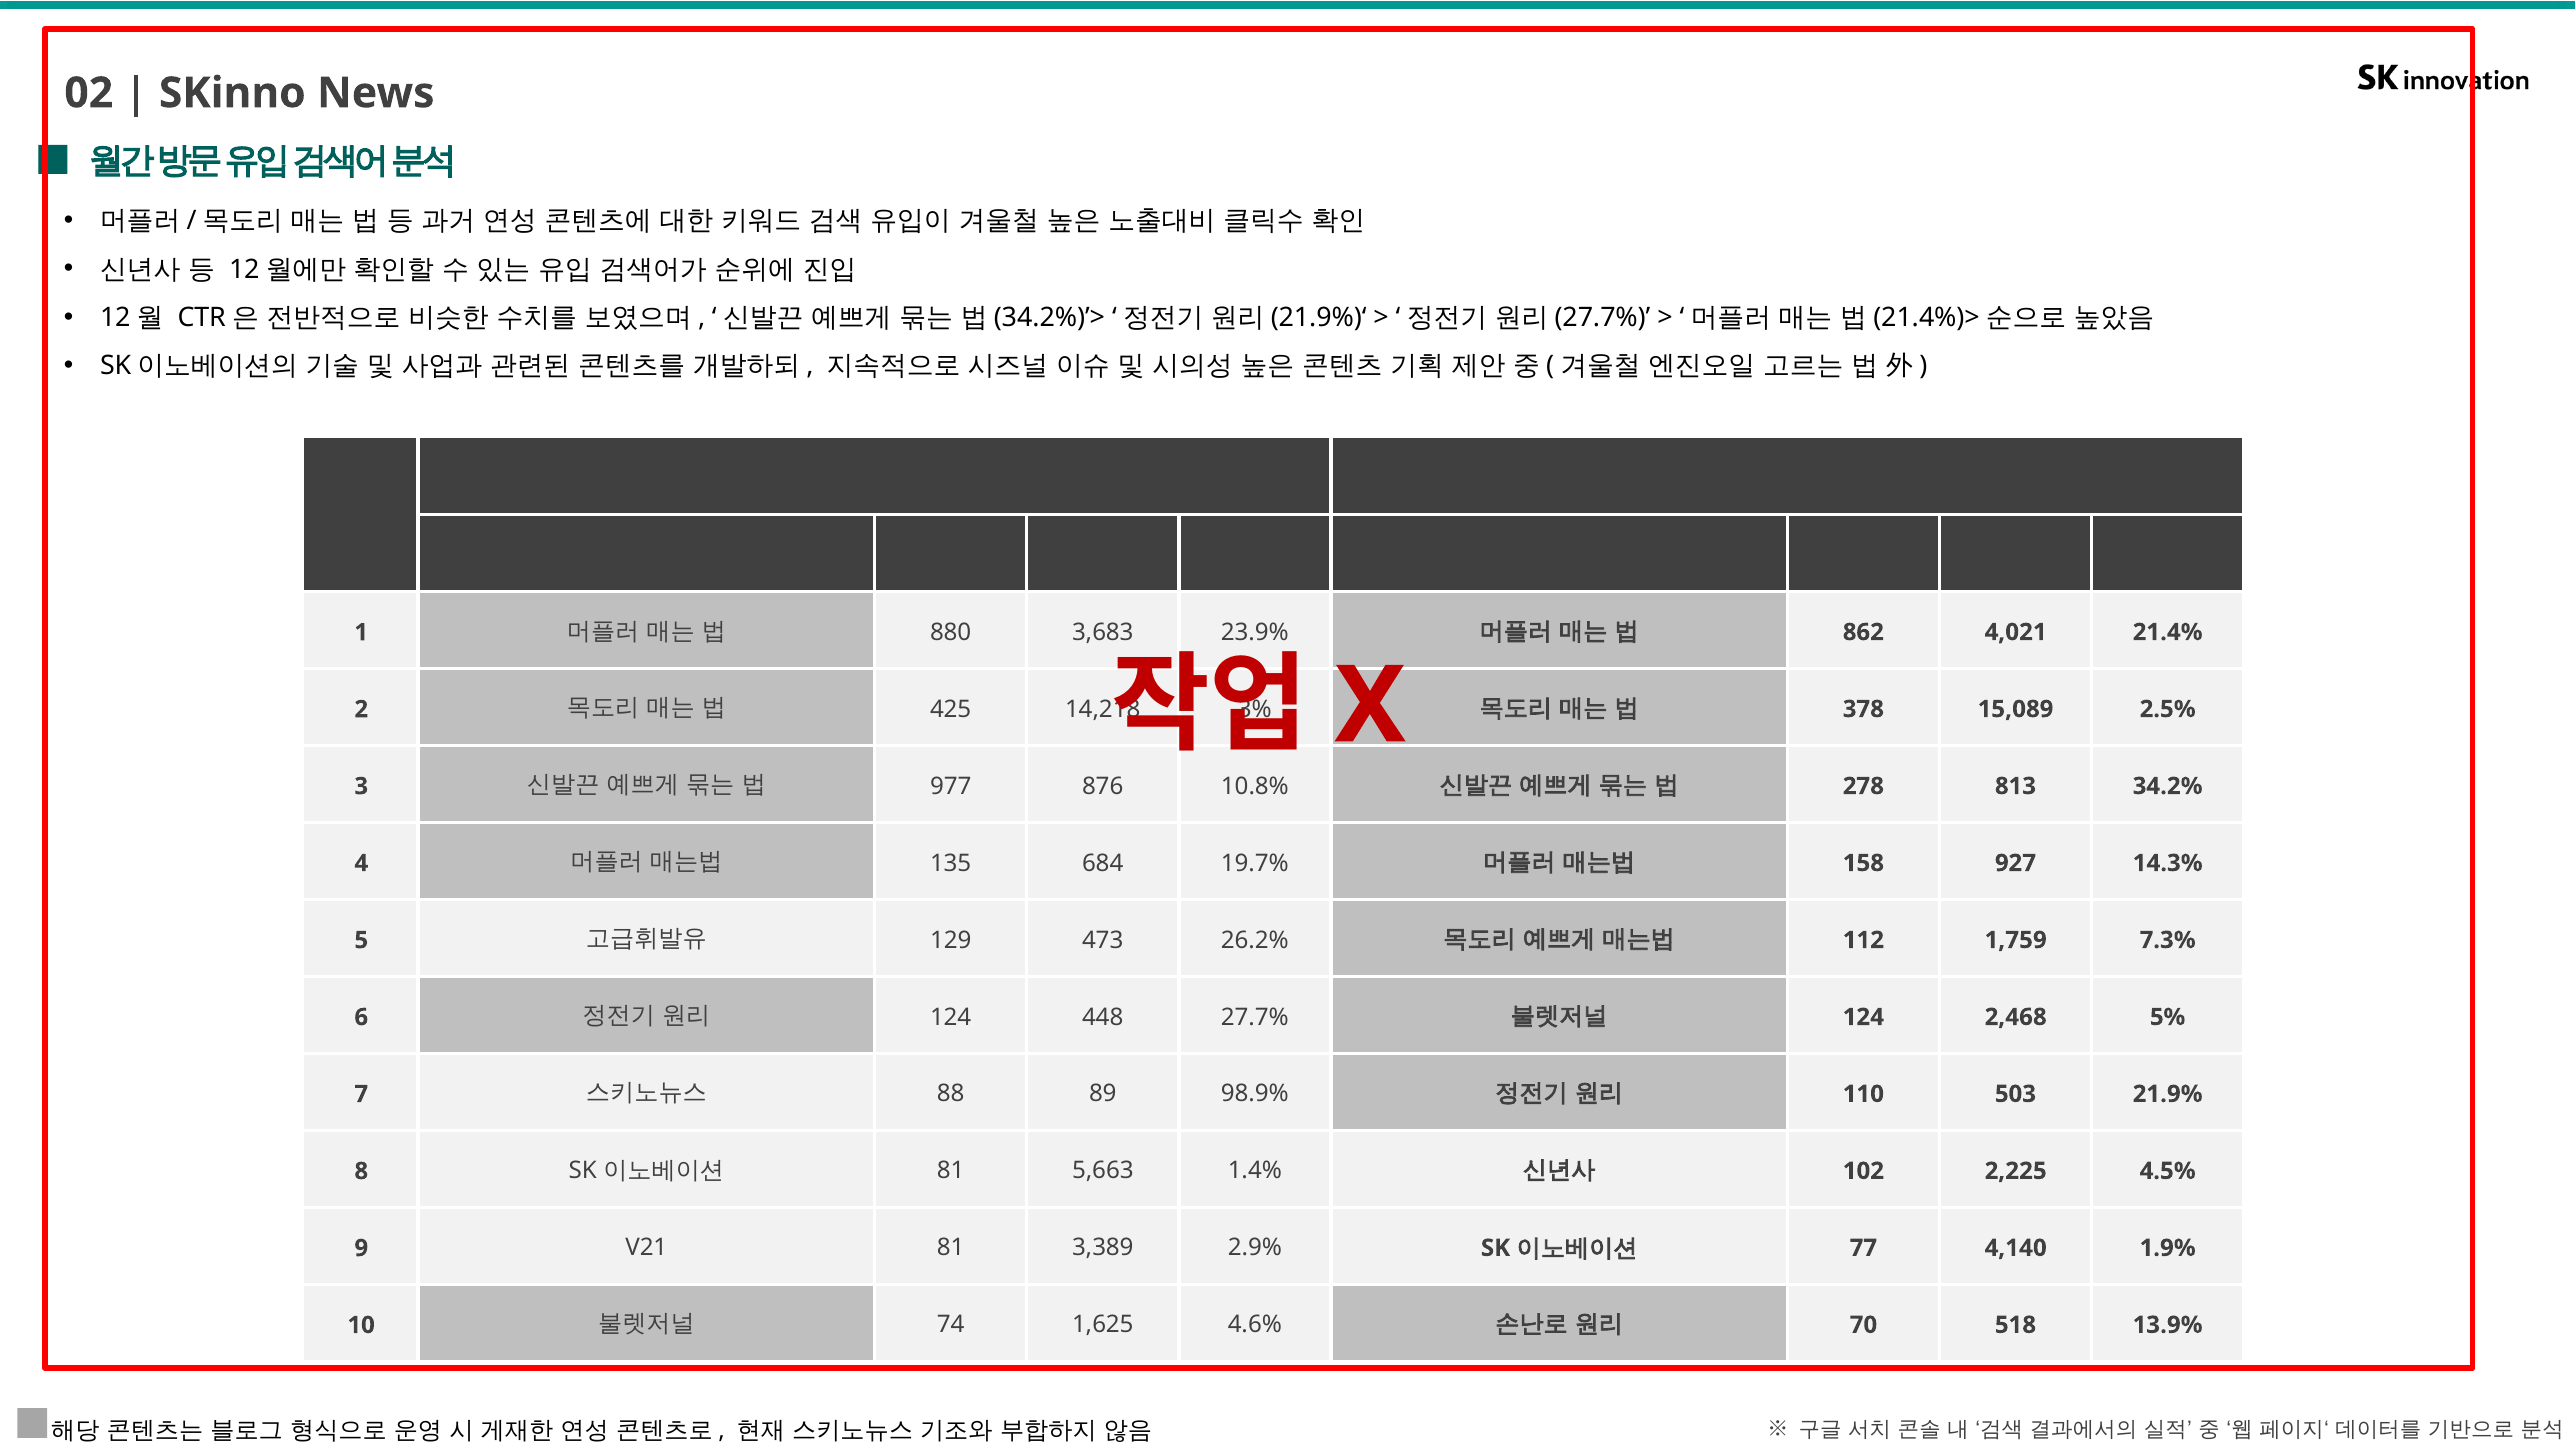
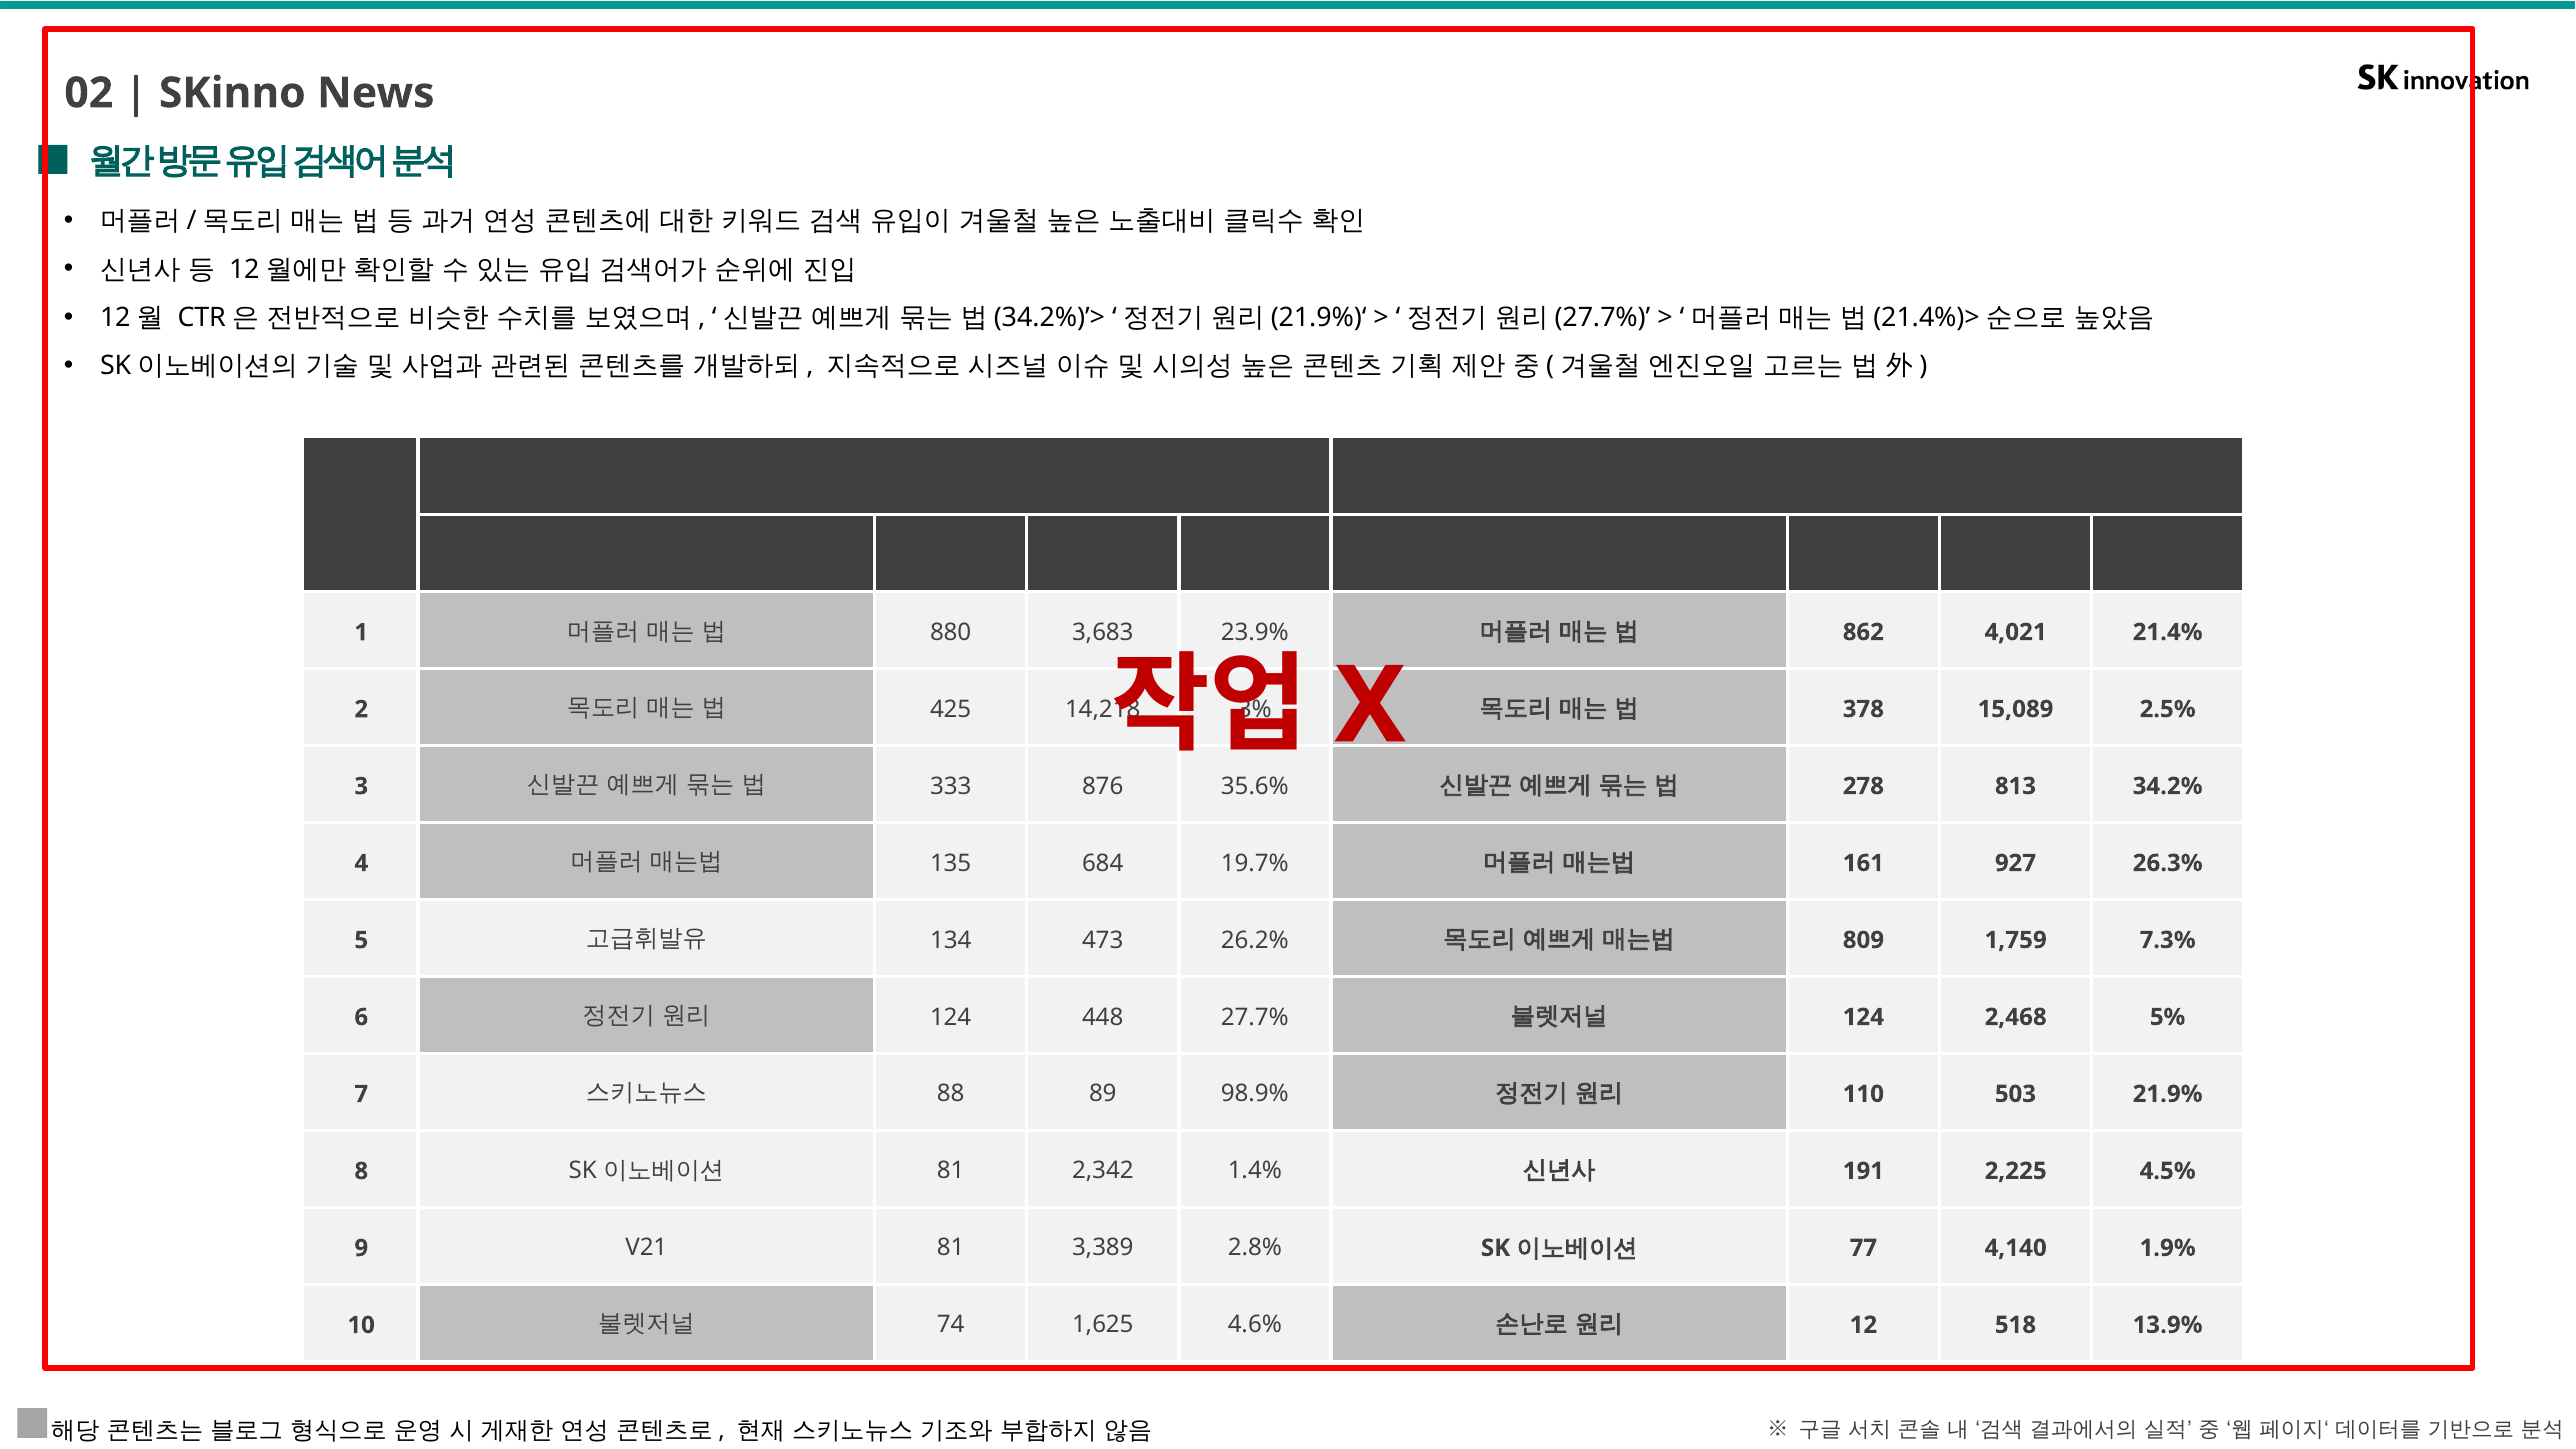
977: 977 -> 333 (951, 786)
10.8%: 10.8% -> 35.6% (1255, 786)
158: 158 -> 161 (1863, 863)
14.3%: 14.3% -> 26.3% (2168, 863)
129: 129 -> 134 (951, 940)
112: 112 -> 809 (1863, 940)
5,663: 5,663 -> 2,342 (1103, 1171)
102: 102 -> 191 (1863, 1171)
2.9%: 2.9% -> 2.8% (1255, 1248)
70: 70 -> 12 (1863, 1325)
